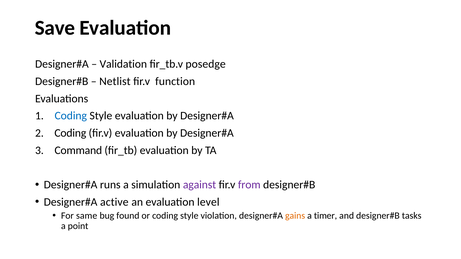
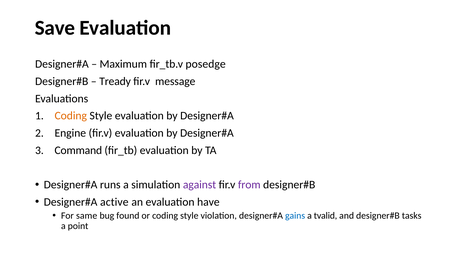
Validation: Validation -> Maximum (123, 64)
Netlist: Netlist -> Tready (115, 81)
function: function -> message (175, 81)
Coding colour: blue -> orange (71, 116)
Coding: Coding -> Engine (70, 133)
level: level -> have (208, 202)
gains colour: orange -> blue (295, 216)
timer: timer -> tvalid (326, 216)
